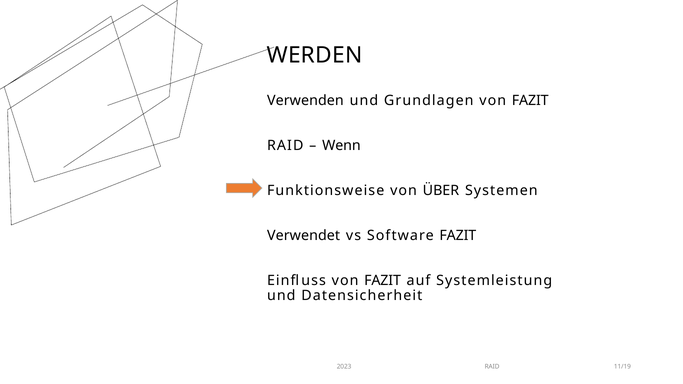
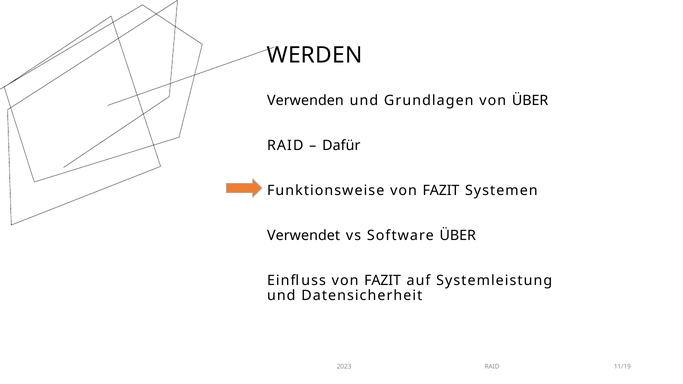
Grundlagen von FAZIT: FAZIT -> ÜBER (530, 100)
Wenn: Wenn -> Dafür (341, 145)
Funktionsweise von ÜBER: ÜBER -> FAZIT (441, 190)
Software FAZIT: FAZIT -> ÜBER (458, 235)
